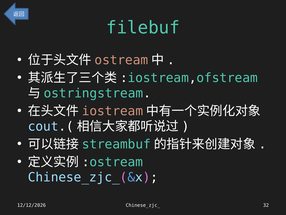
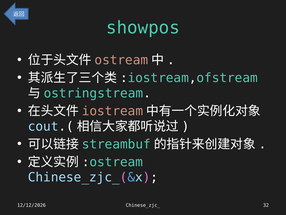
filebuf: filebuf -> showpos (143, 28)
